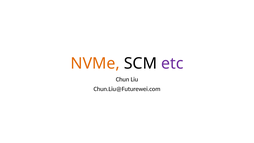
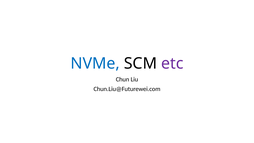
NVMe colour: orange -> blue (95, 63)
